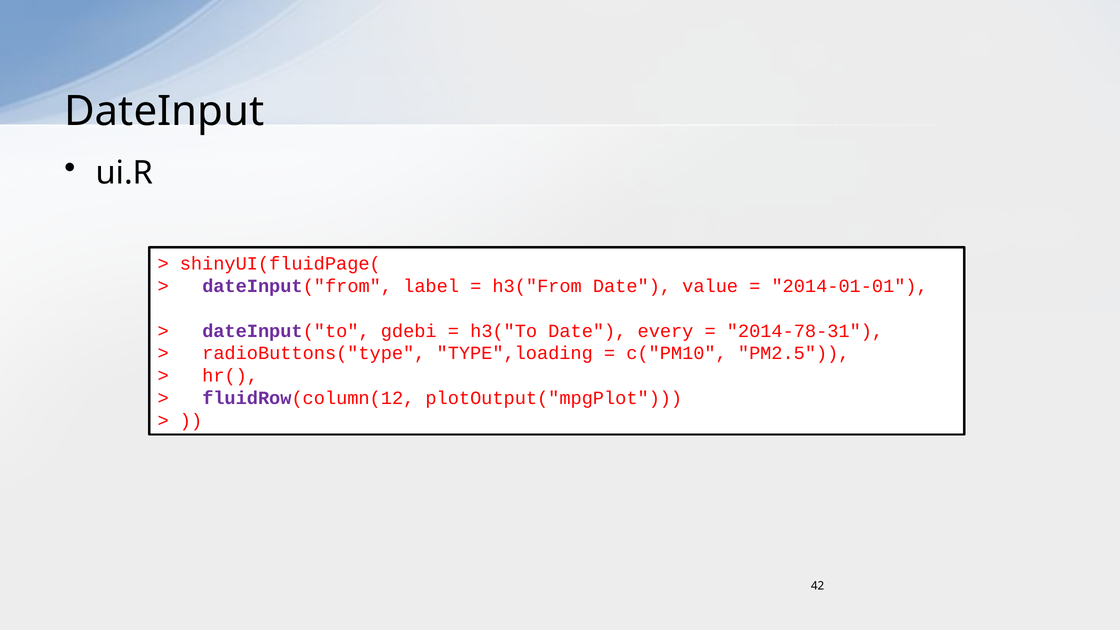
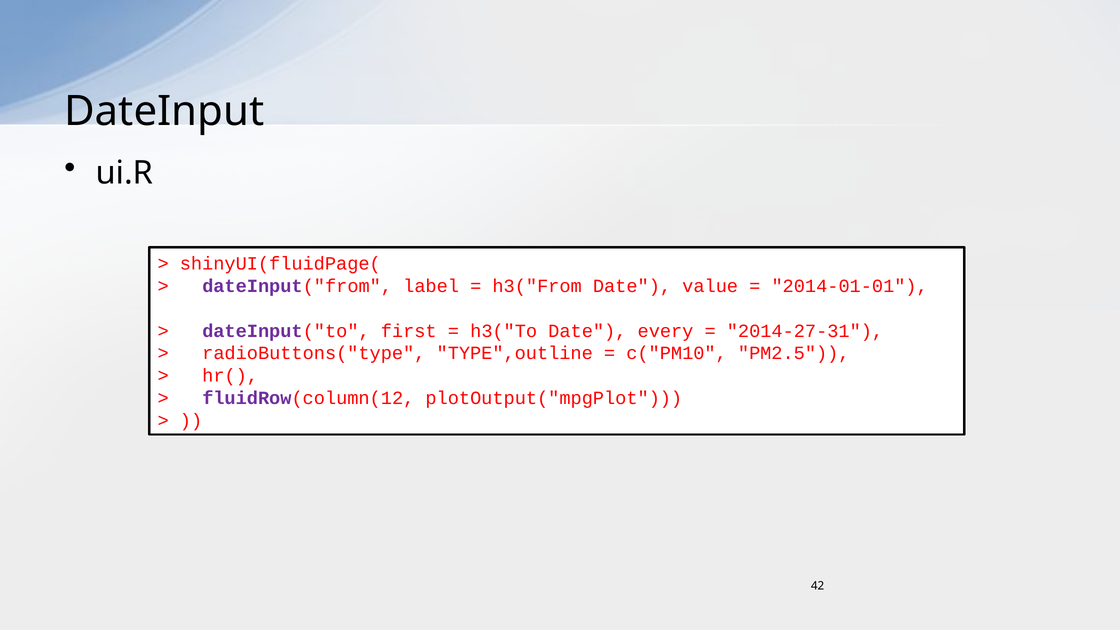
gdebi: gdebi -> first (409, 331)
2014-78-31: 2014-78-31 -> 2014-27-31 (805, 331)
TYPE",loading: TYPE",loading -> TYPE",outline (515, 353)
